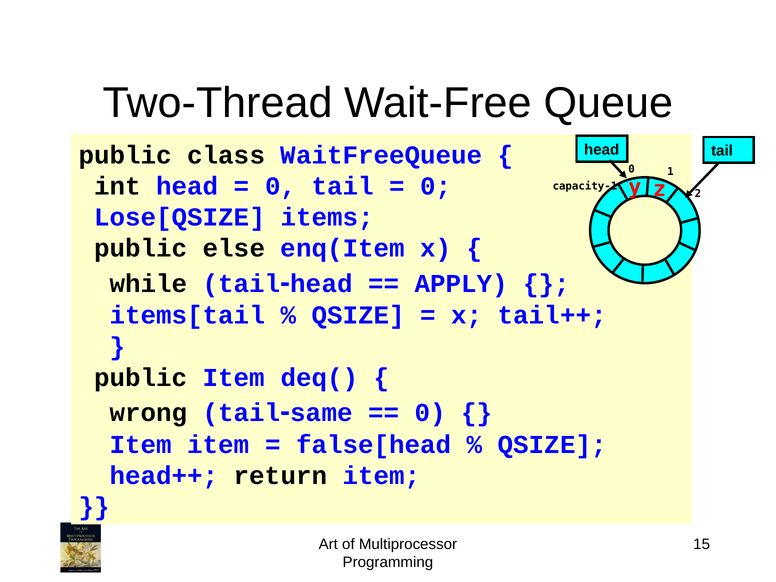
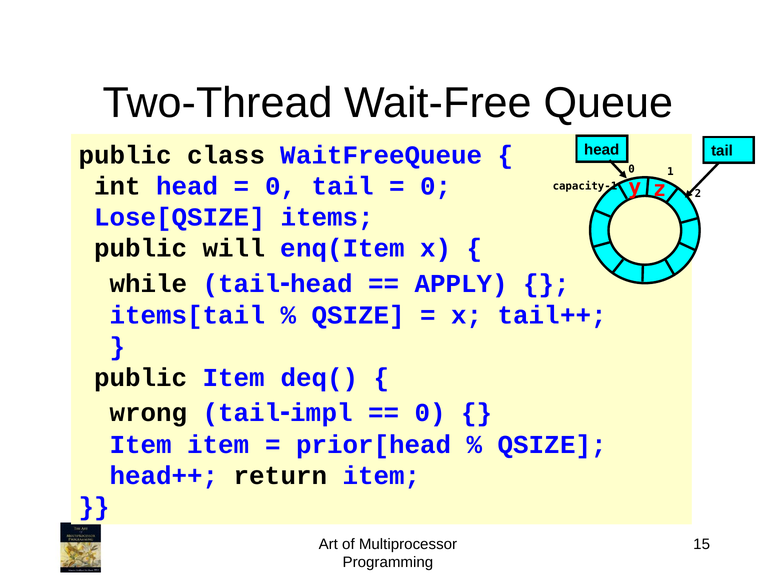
else: else -> will (234, 248)
same: same -> impl (322, 413)
false[head: false[head -> prior[head (374, 445)
